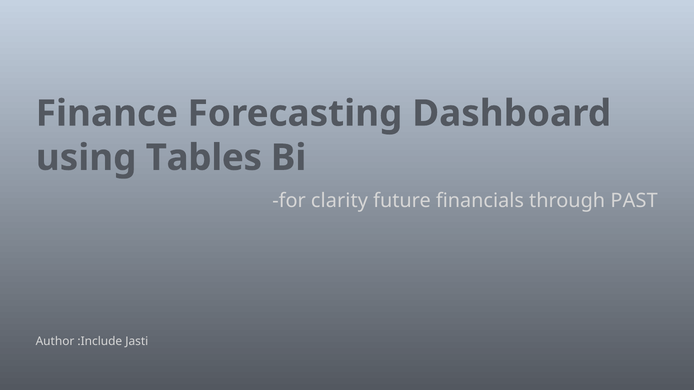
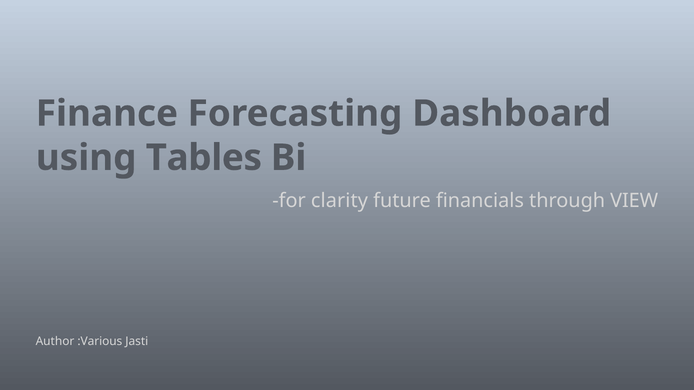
PAST: PAST -> VIEW (634, 201)
:Include: :Include -> :Various (100, 342)
